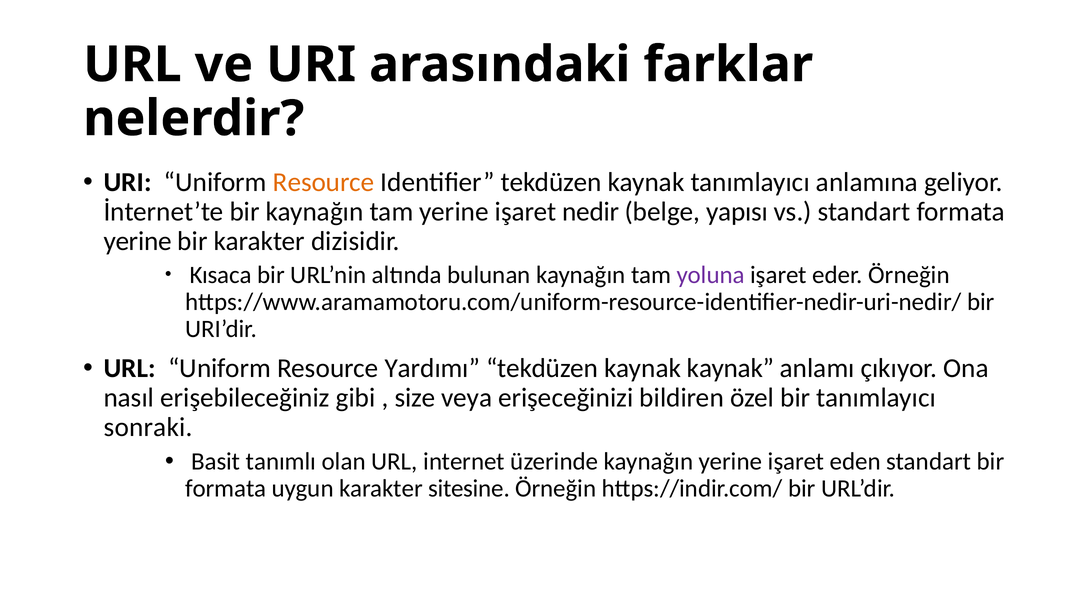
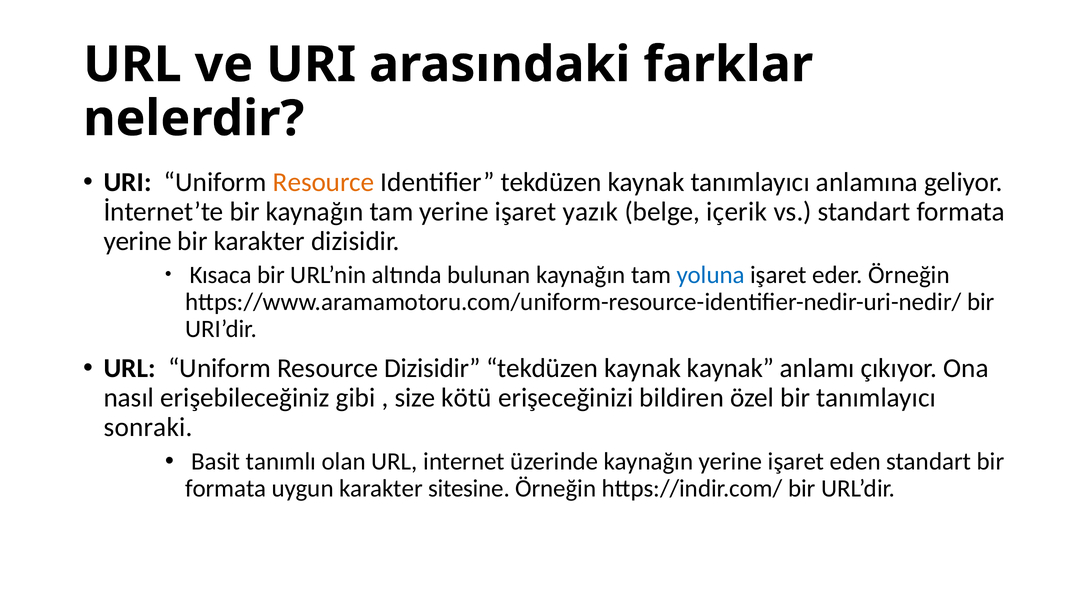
nedir: nedir -> yazık (590, 211)
yapısı: yapısı -> içerik (737, 211)
yoluna colour: purple -> blue (711, 275)
Resource Yardımı: Yardımı -> Dizisidir (432, 368)
veya: veya -> kötü (467, 398)
